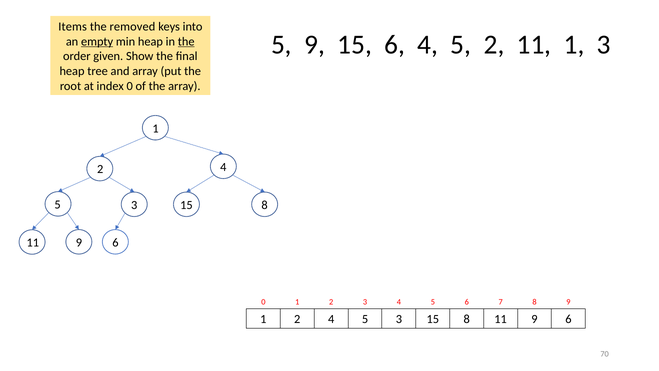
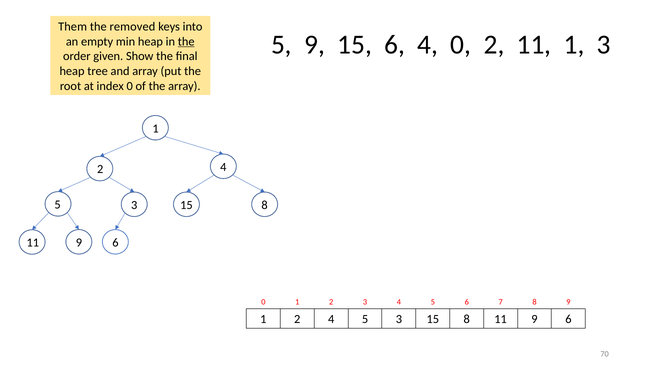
Items: Items -> Them (73, 27)
6 4 5: 5 -> 0 (461, 44)
empty underline: present -> none (97, 41)
